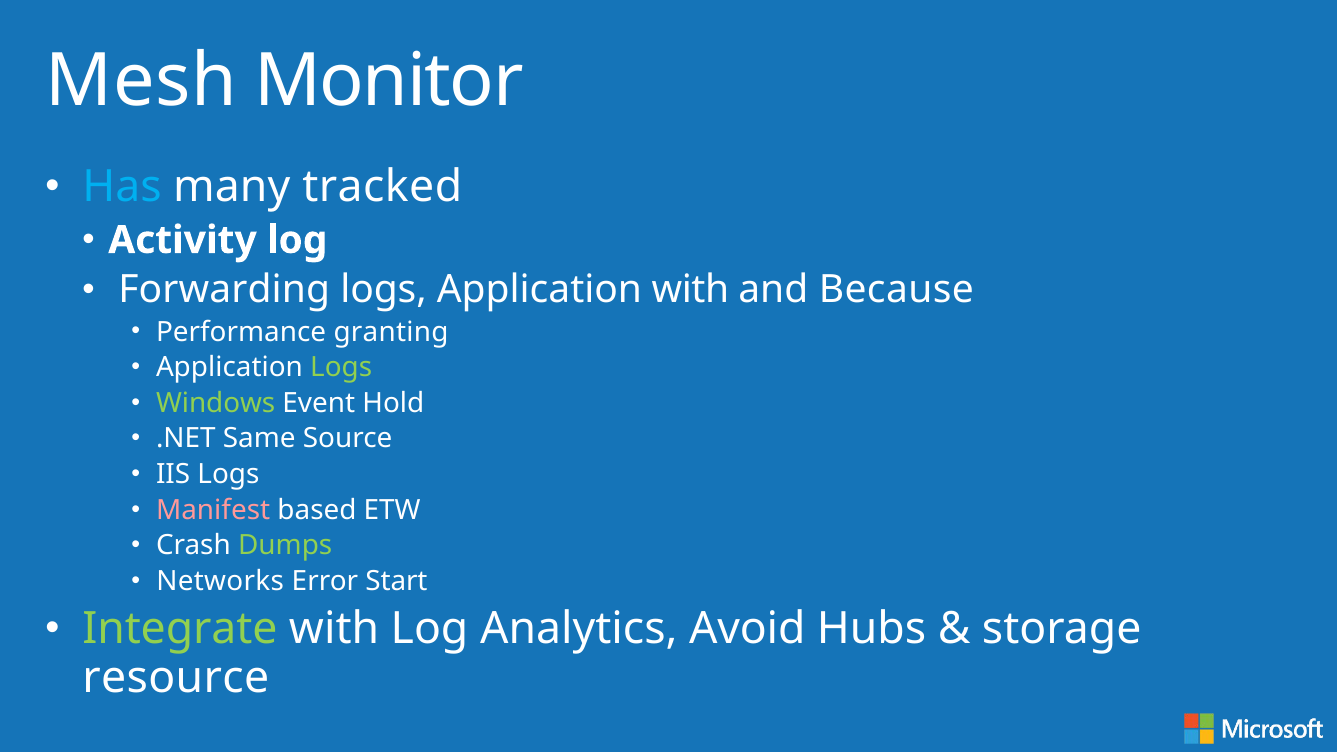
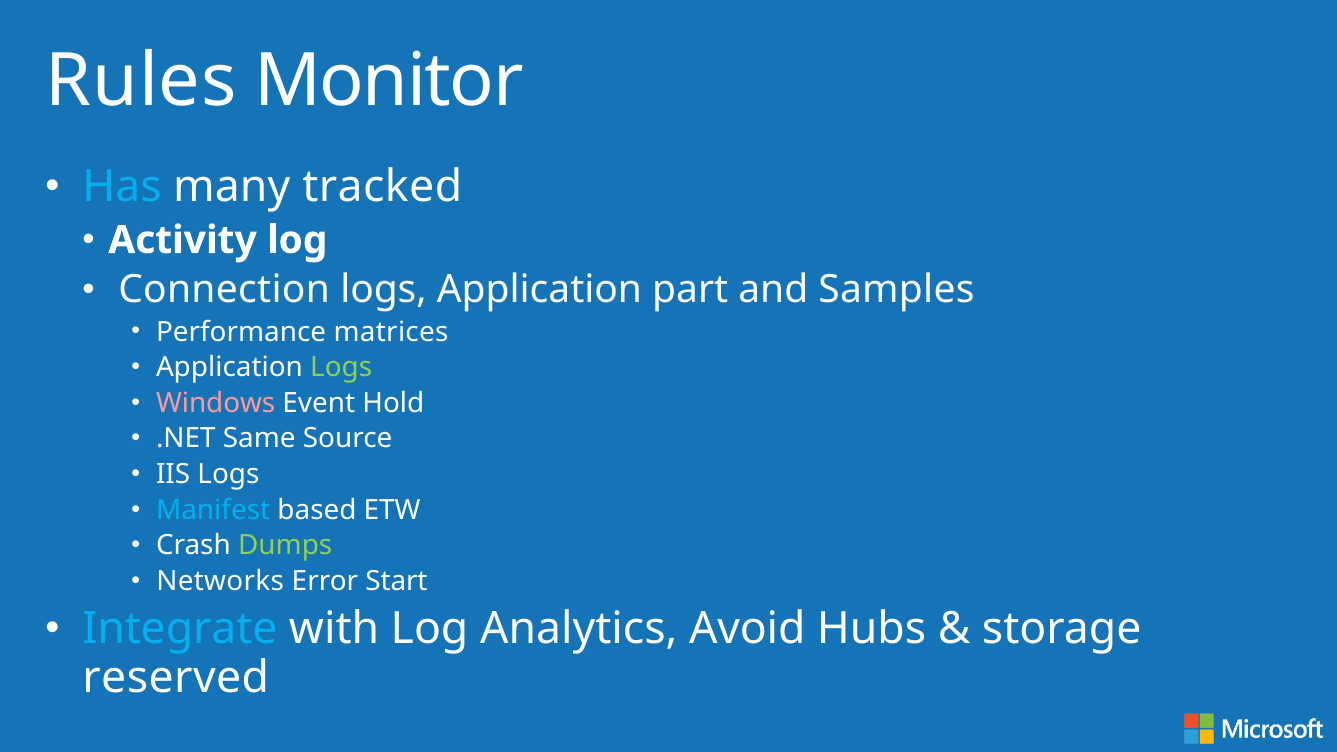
Mesh: Mesh -> Rules (141, 81)
Forwarding: Forwarding -> Connection (224, 290)
Application with: with -> part (690, 290)
Because: Because -> Samples (896, 290)
granting: granting -> matrices (391, 332)
Windows colour: light green -> pink (216, 403)
Manifest colour: pink -> light blue (213, 510)
Integrate colour: light green -> light blue (180, 629)
resource: resource -> reserved (176, 677)
